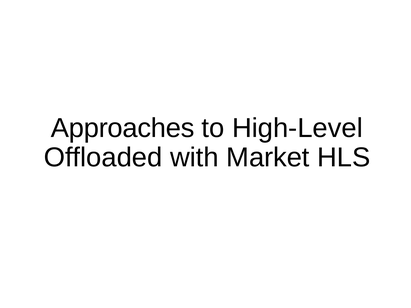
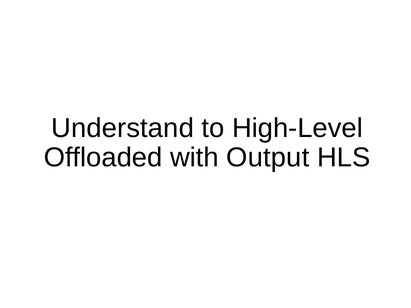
Approaches: Approaches -> Understand (123, 128)
Market: Market -> Output (268, 158)
